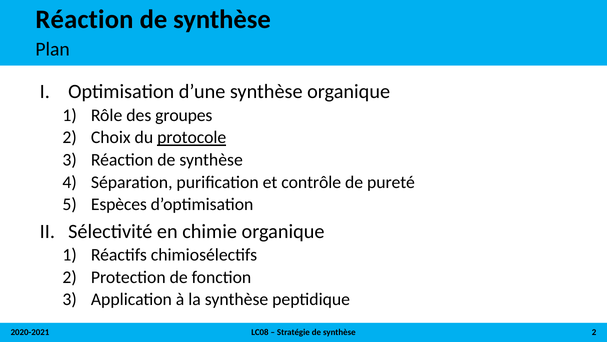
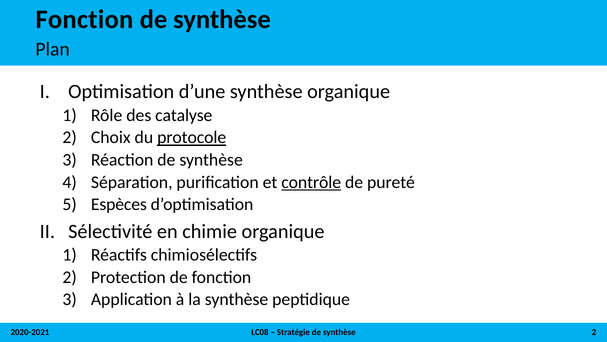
Réaction: Réaction -> Fonction (84, 20)
groupes: groupes -> catalyse (184, 115)
contrôle underline: none -> present (311, 182)
